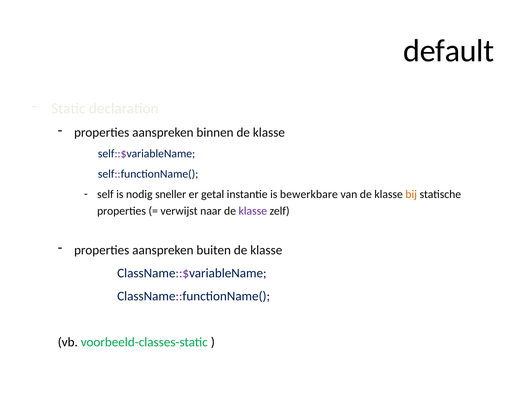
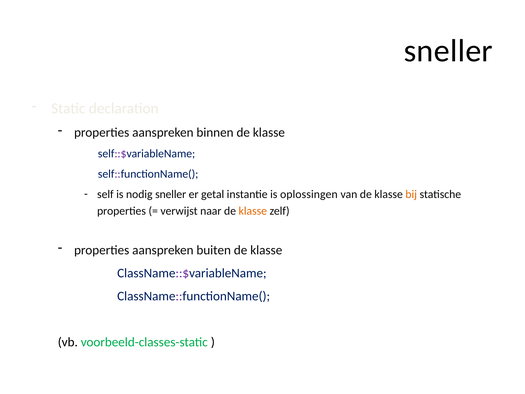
default: default -> sneller (448, 51)
bewerkbare: bewerkbare -> oplossingen (309, 194)
klasse colour: purple -> orange (253, 211)
